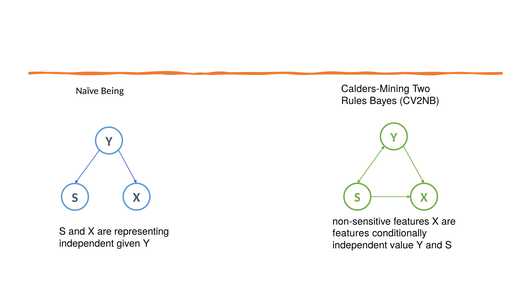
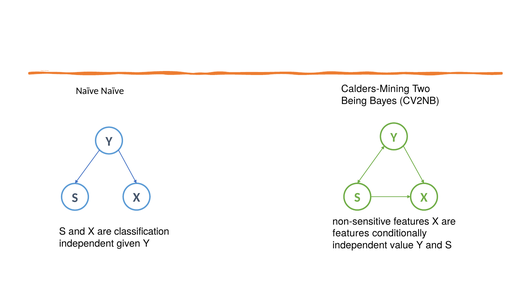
Naïve Being: Being -> Naïve (112, 91)
Rules: Rules -> Being (354, 101)
representing: representing -> classification (142, 232)
